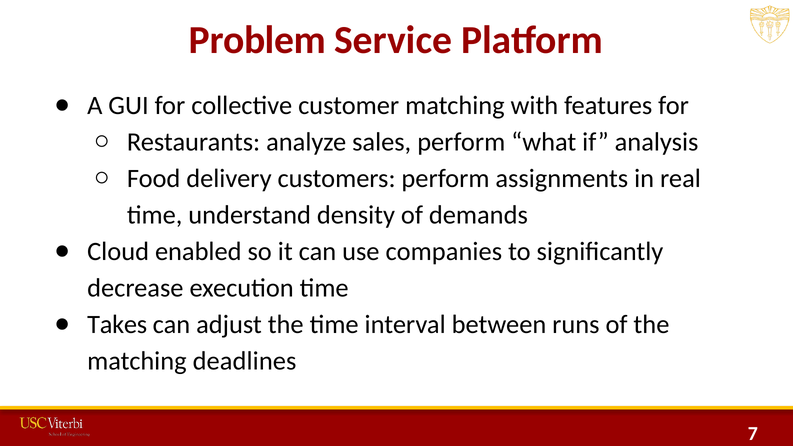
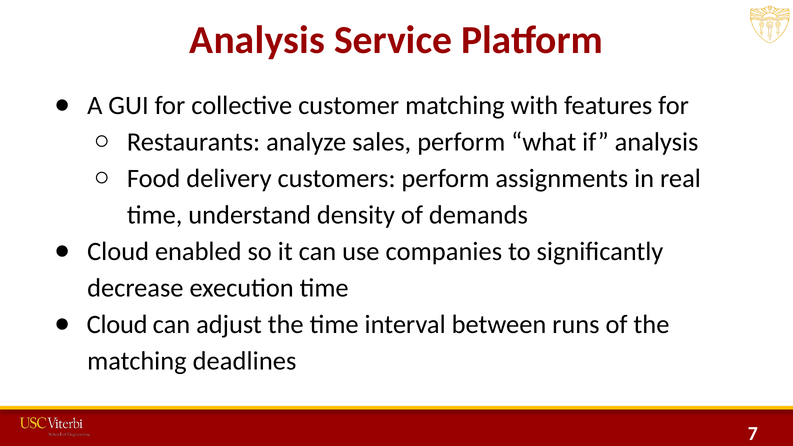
Problem: Problem -> Analysis (257, 40)
Takes: Takes -> Cloud (117, 325)
